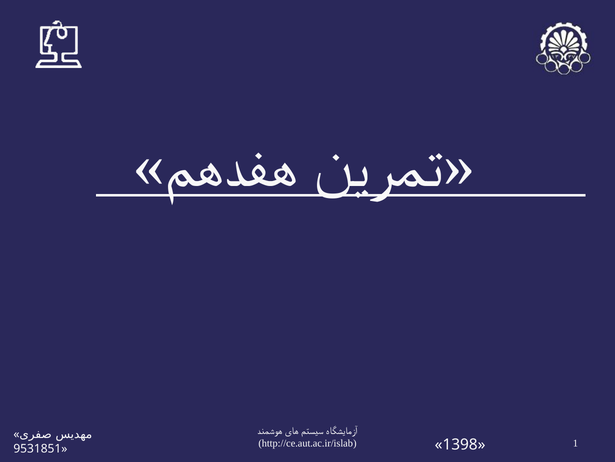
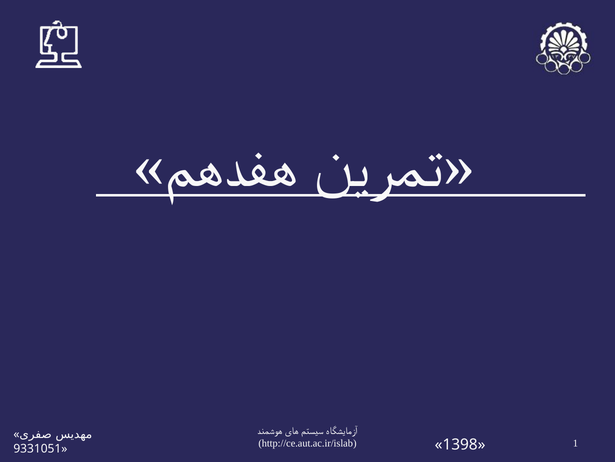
9531851: 9531851 -> 9331051 (40, 448)
